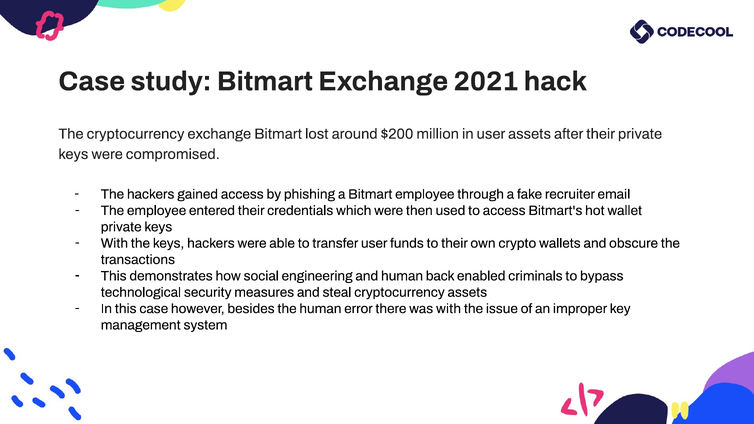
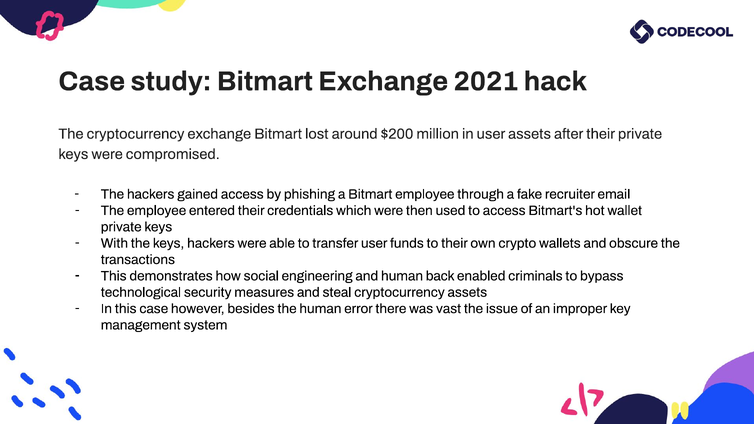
was with: with -> vast (449, 309)
